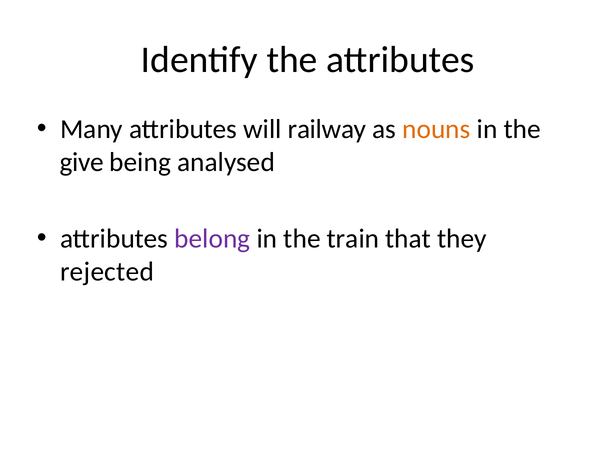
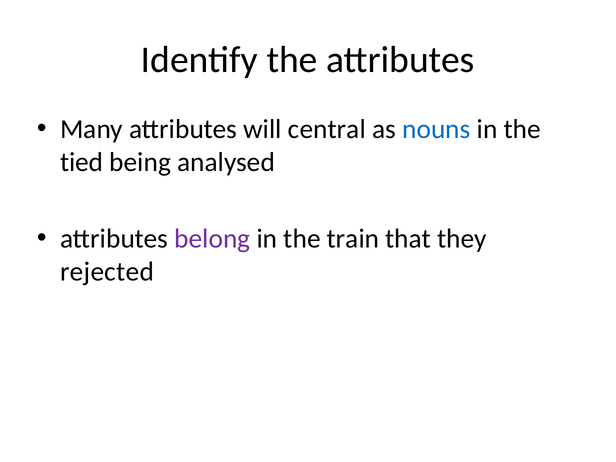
railway: railway -> central (327, 129)
nouns colour: orange -> blue (436, 129)
give: give -> tied (82, 162)
